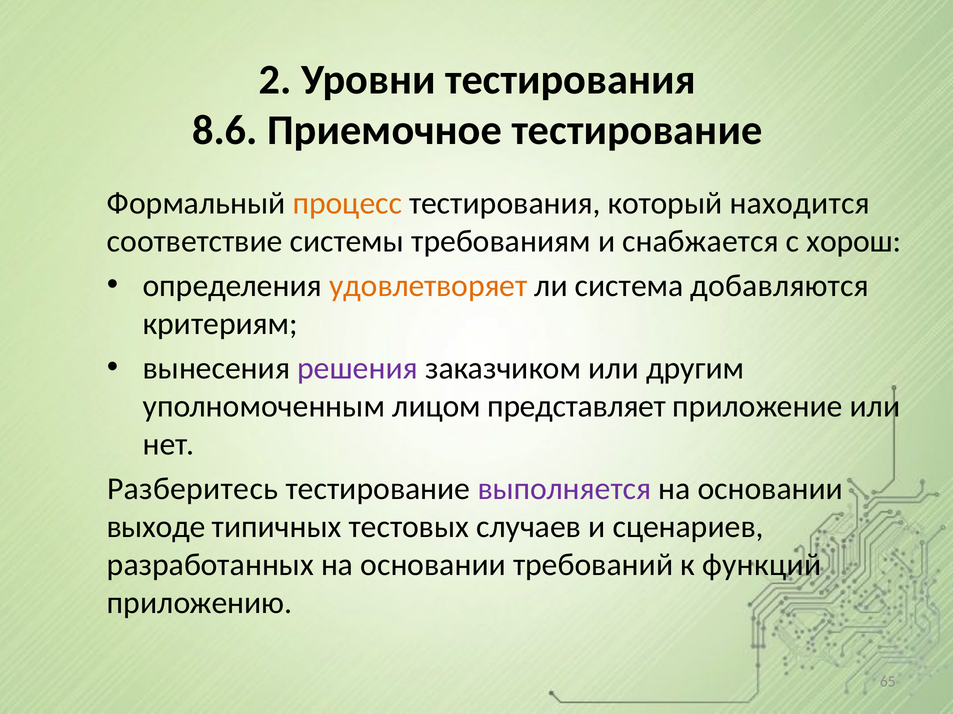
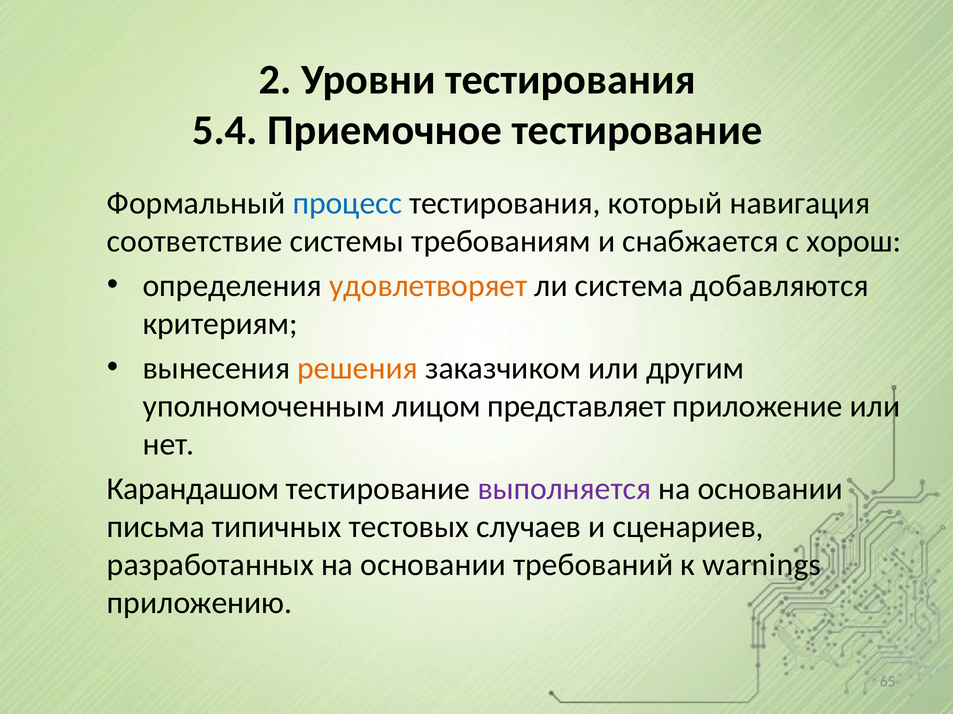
8.6: 8.6 -> 5.4 (225, 131)
процесс colour: orange -> blue (347, 203)
находится: находится -> навигация (800, 203)
решения colour: purple -> orange (358, 368)
Разберитесь: Разберитесь -> Карандашом (193, 489)
выходе: выходе -> письма (156, 527)
функций: функций -> warnings (762, 565)
